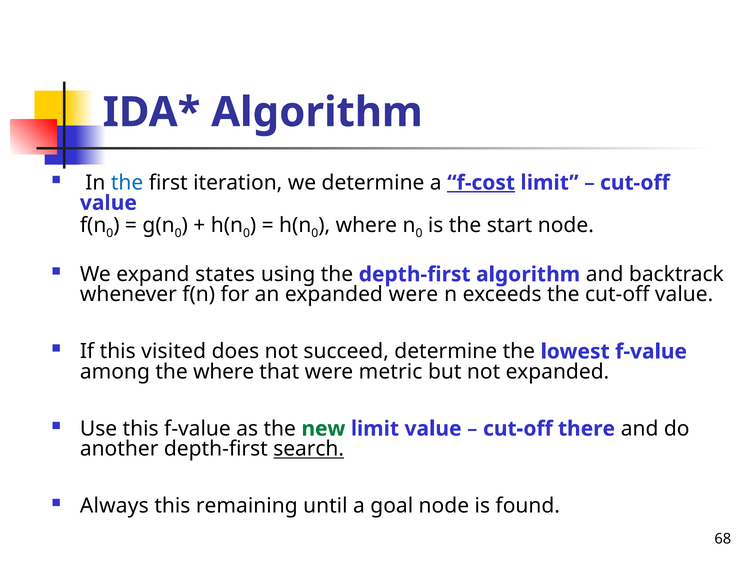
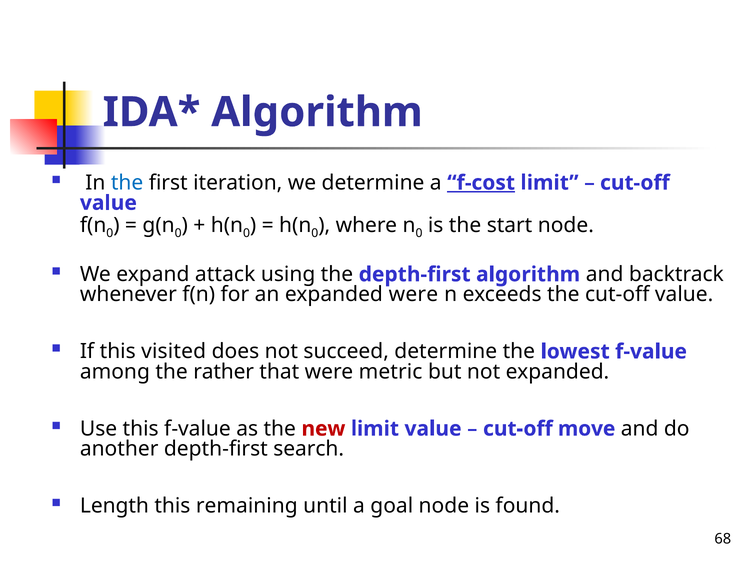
states: states -> attack (225, 275)
the where: where -> rather (224, 372)
new colour: green -> red (323, 429)
there: there -> move (587, 429)
search underline: present -> none (309, 449)
Always: Always -> Length (114, 506)
